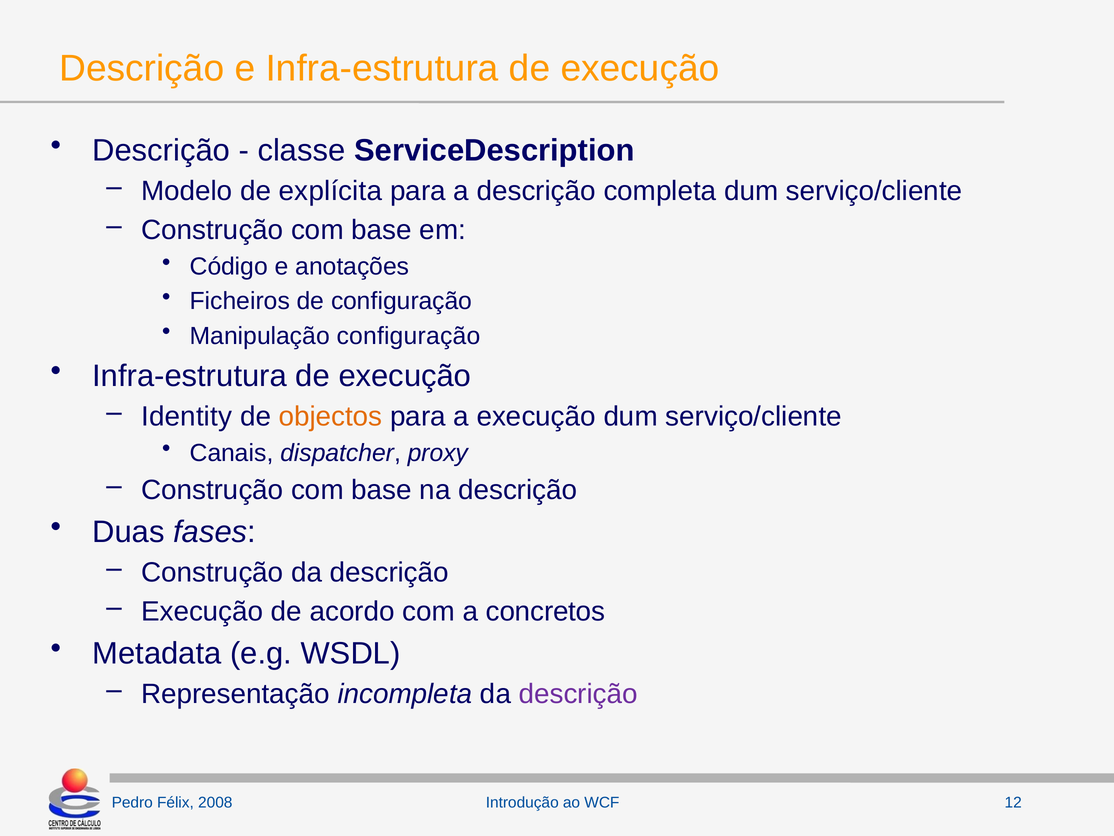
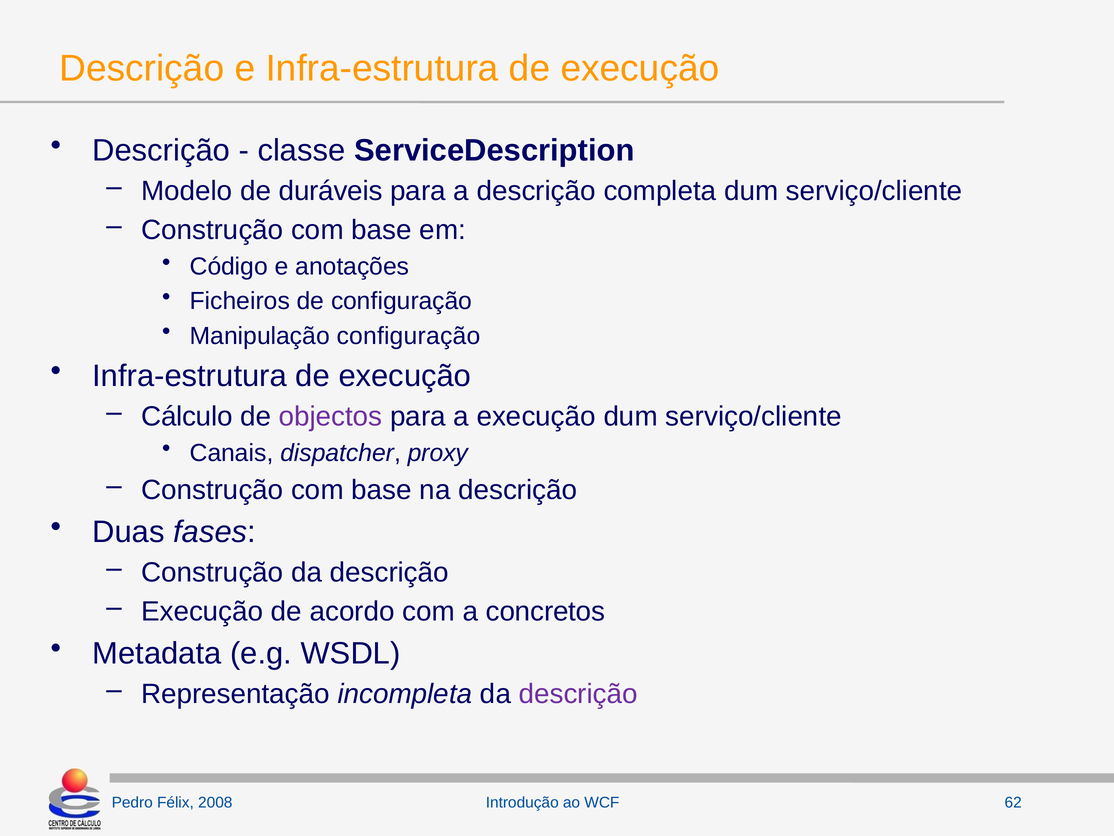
explícita: explícita -> duráveis (331, 191)
Identity: Identity -> Cálculo (187, 416)
objectos colour: orange -> purple (331, 416)
12: 12 -> 62 (1013, 802)
